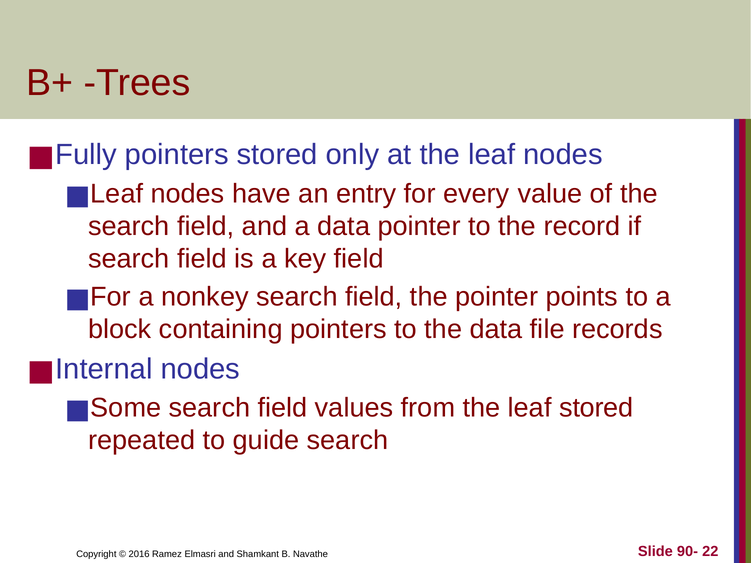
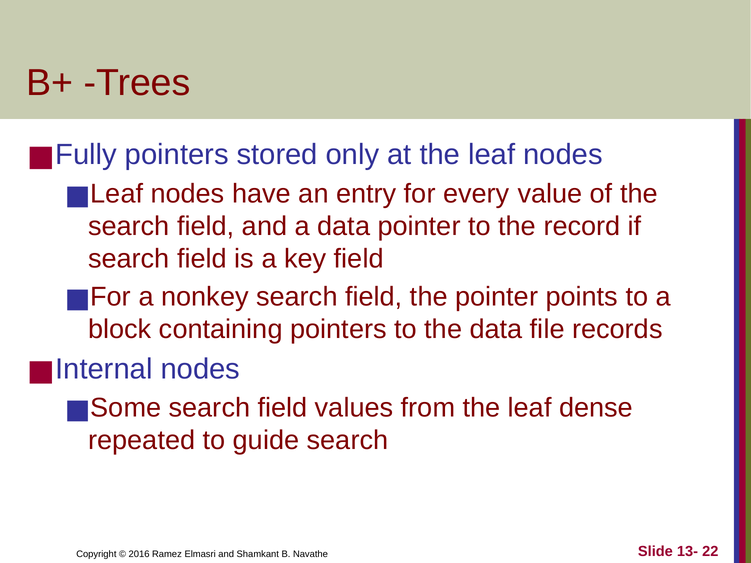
leaf stored: stored -> dense (596, 408)
90-: 90- -> 13- (688, 552)
